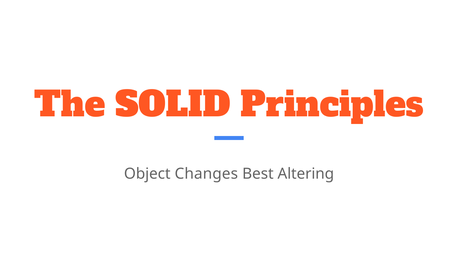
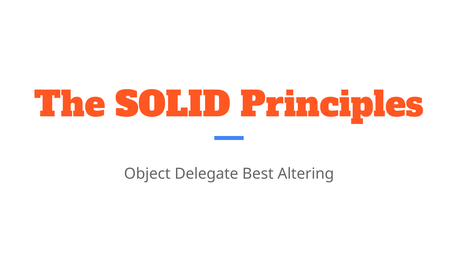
Changes: Changes -> Delegate (206, 173)
